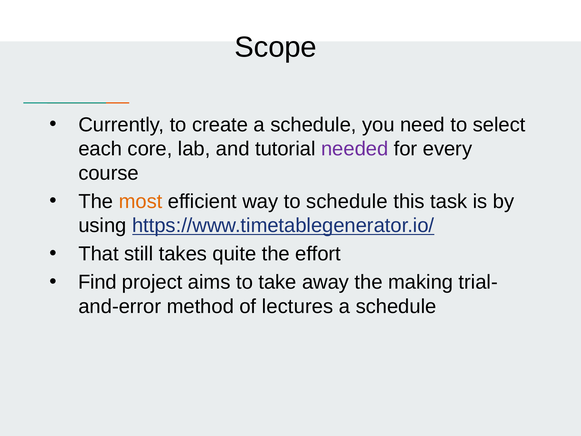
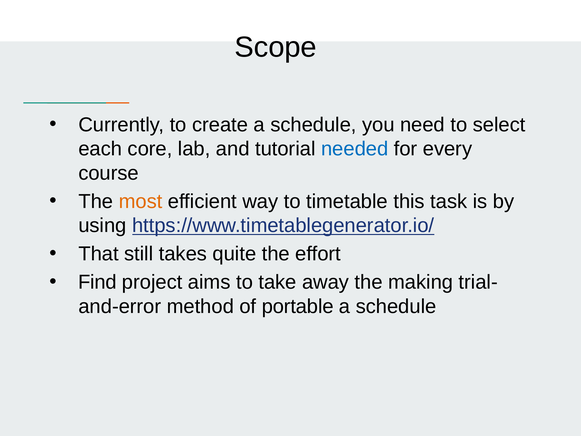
needed colour: purple -> blue (355, 149)
to schedule: schedule -> timetable (347, 201)
lectures: lectures -> portable (298, 306)
